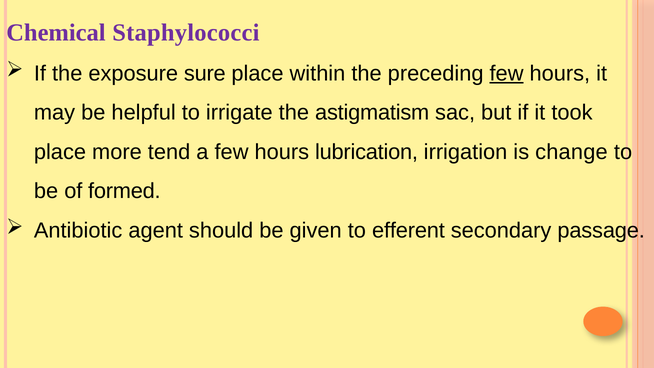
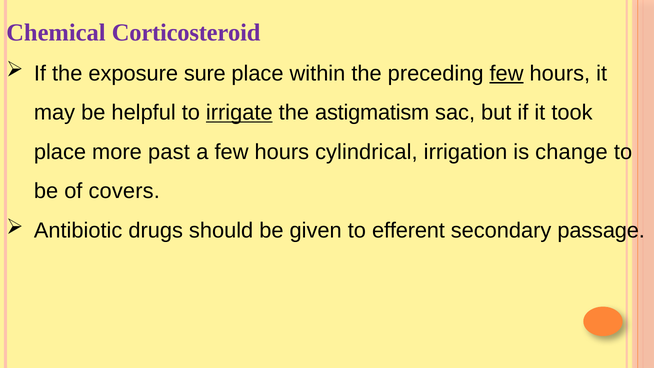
Staphylococci: Staphylococci -> Corticosteroid (186, 33)
irrigate underline: none -> present (239, 113)
tend: tend -> past (169, 152)
lubrication: lubrication -> cylindrical (366, 152)
formed: formed -> covers (124, 191)
agent: agent -> drugs (156, 230)
